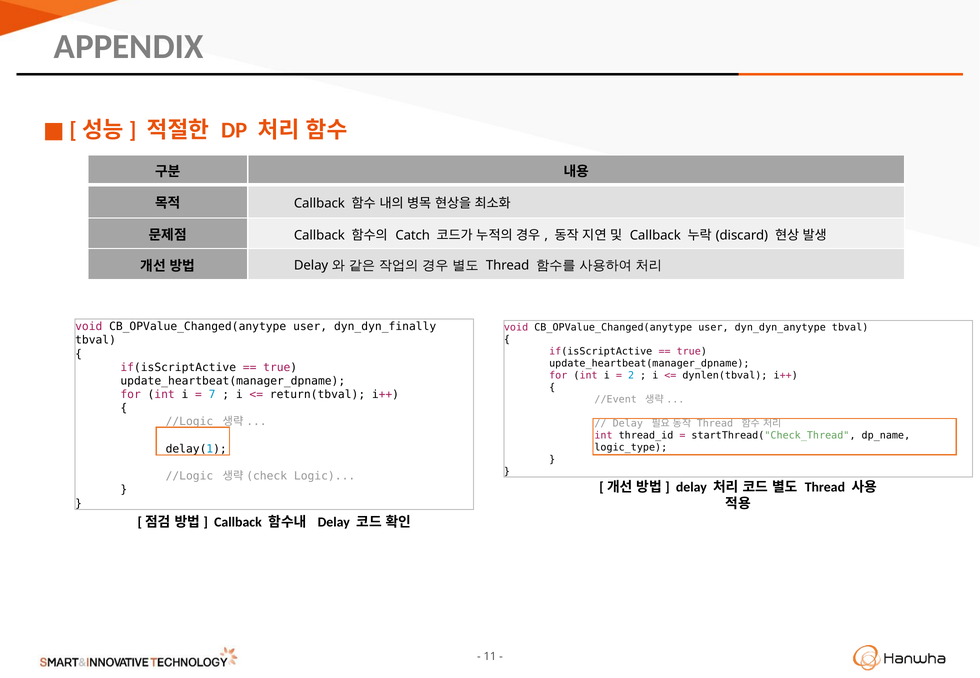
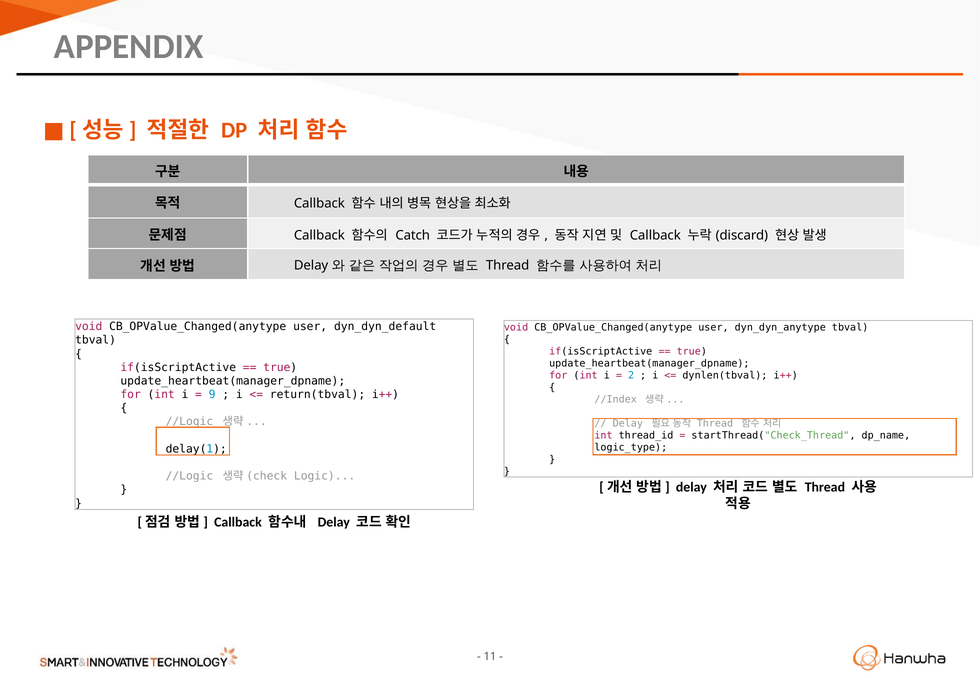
dyn_dyn_finally: dyn_dyn_finally -> dyn_dyn_default (385, 327)
7: 7 -> 9 (212, 395)
//Event: //Event -> //Index (616, 400)
